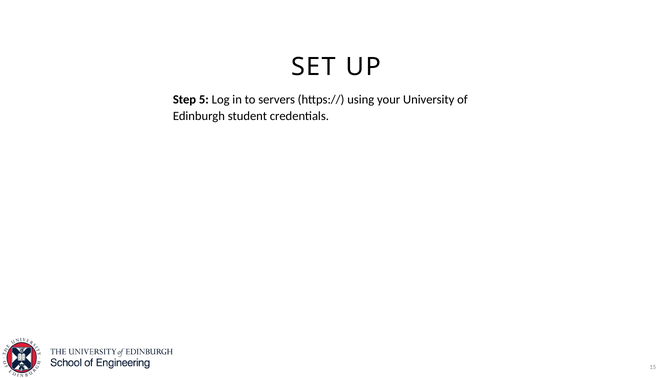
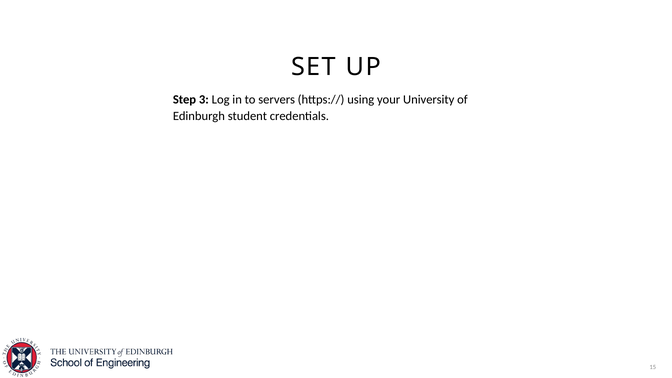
5: 5 -> 3 (204, 100)
